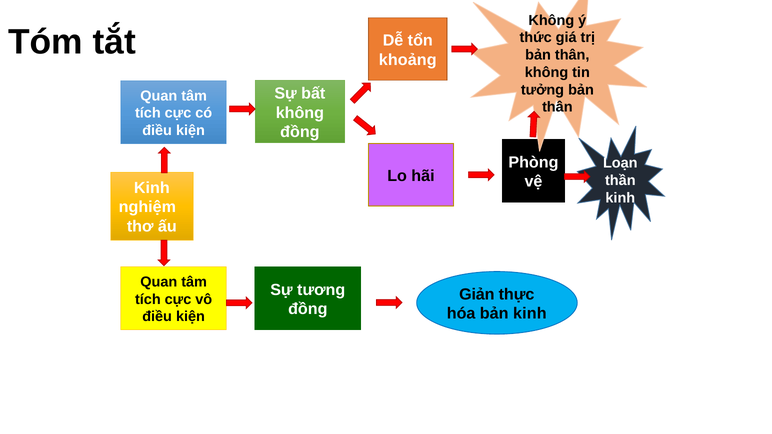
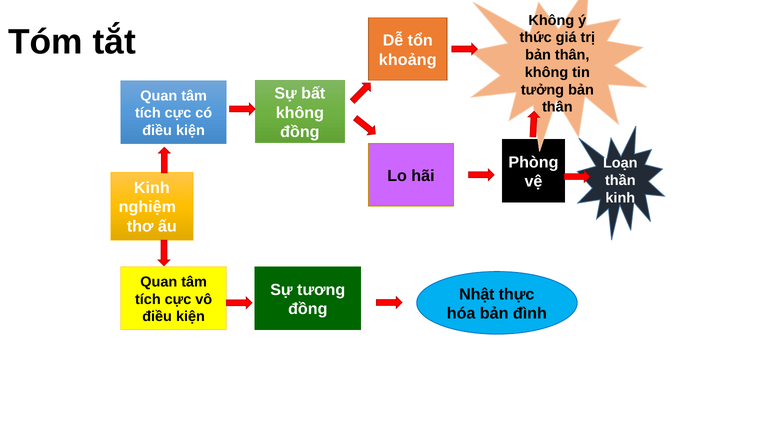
Giản: Giản -> Nhật (477, 294)
bản kinh: kinh -> đình (530, 314)
